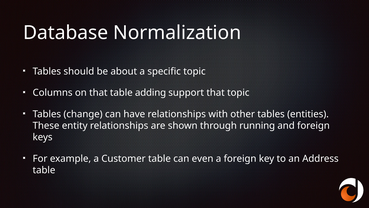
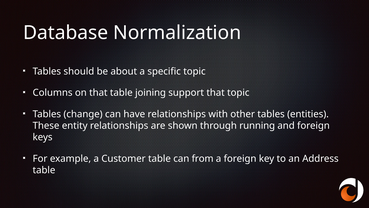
adding: adding -> joining (151, 93)
even: even -> from (203, 158)
